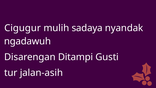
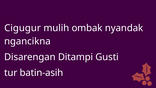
sadaya: sadaya -> ombak (87, 28)
ngadawuh: ngadawuh -> ngancikna (27, 41)
jalan-asih: jalan-asih -> batin-asih (41, 73)
